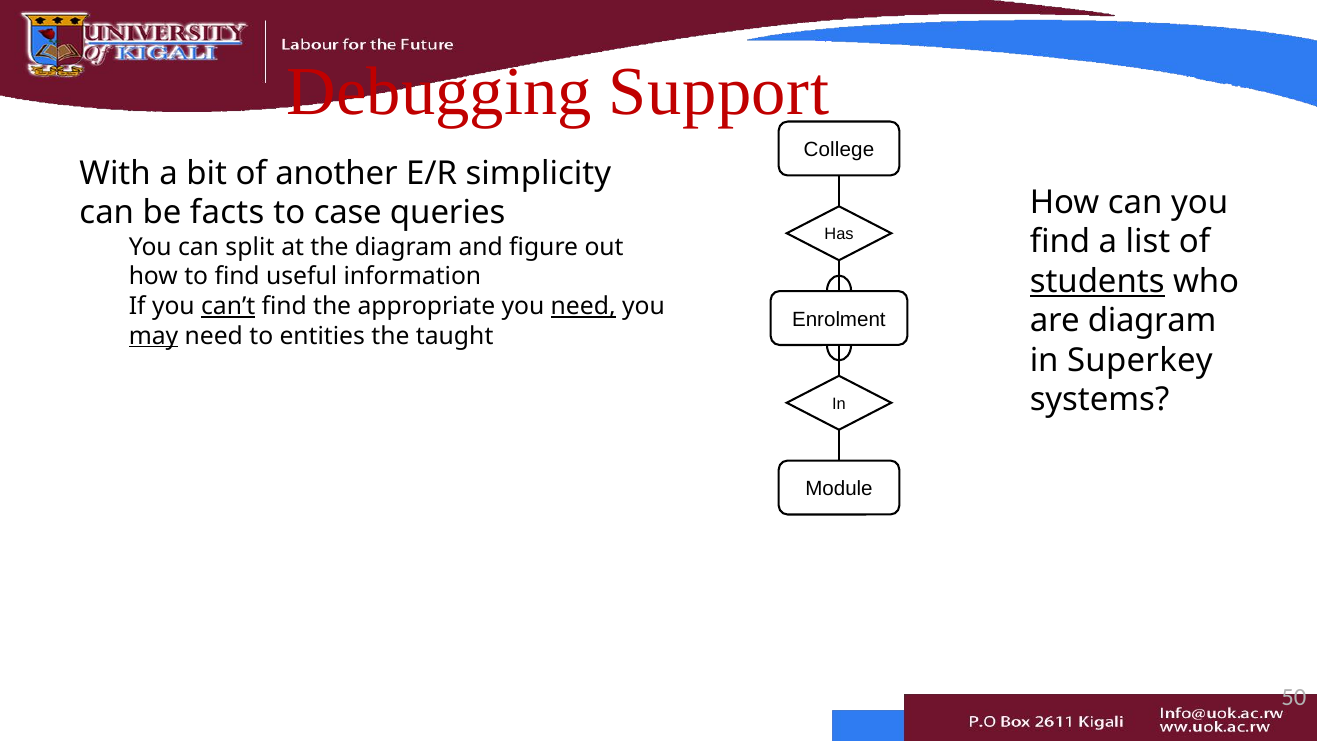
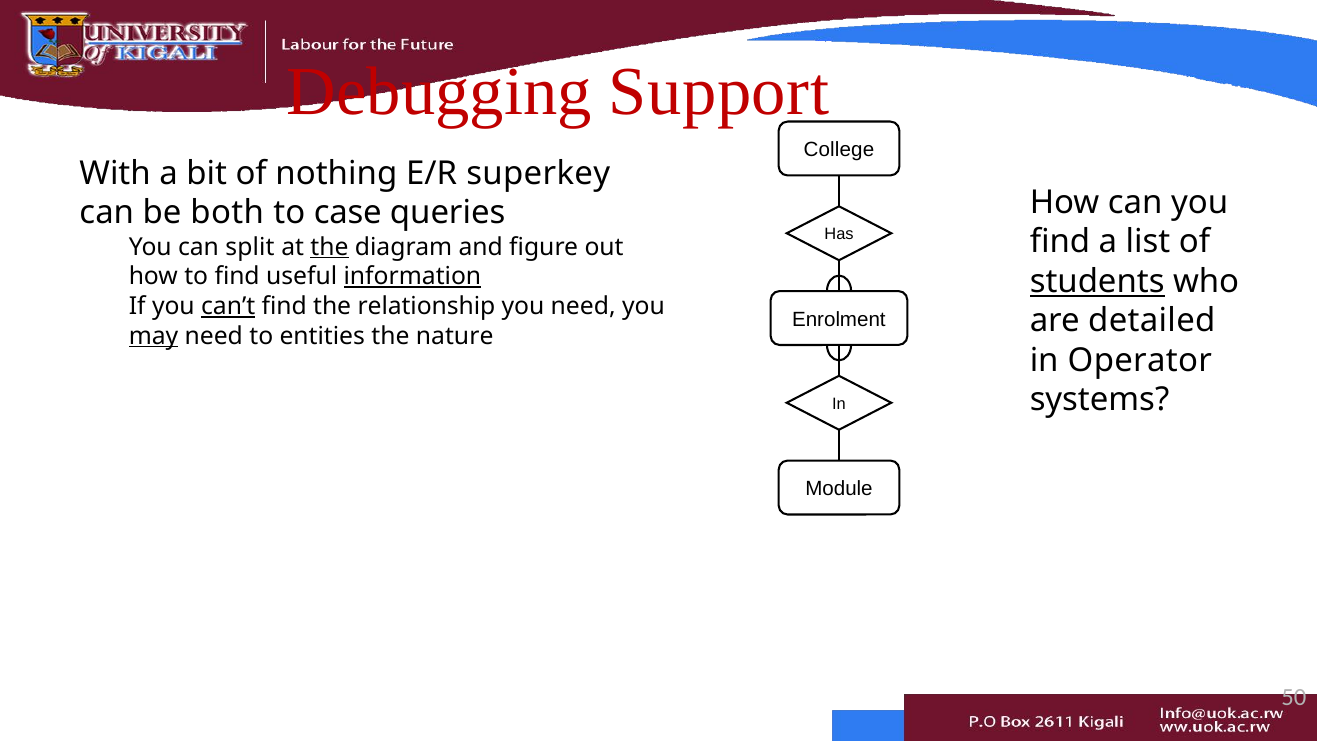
another: another -> nothing (336, 173)
simplicity: simplicity -> superkey (538, 173)
facts: facts -> both (227, 213)
the underline: none -> present (329, 247)
information underline: none -> present (412, 277)
appropriate: appropriate -> relationship (426, 306)
need underline: present -> none (583, 306)
are diagram: diagram -> detailed (1152, 321)
taught: taught -> nature (455, 336)
Superkey: Superkey -> Operator (1140, 360)
